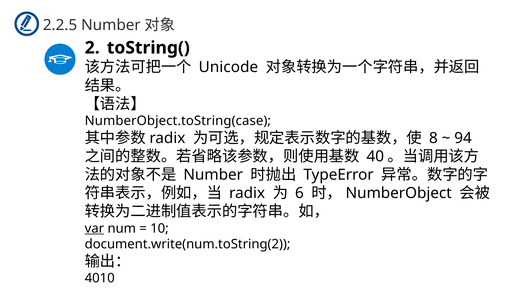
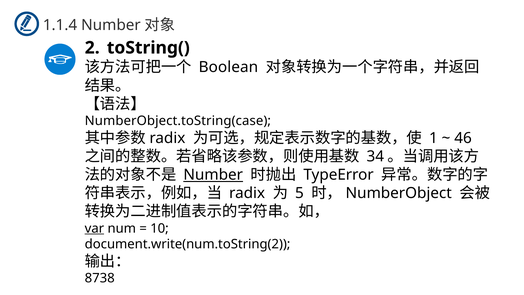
2.2.5: 2.2.5 -> 1.1.4 (60, 25)
Unicode: Unicode -> Boolean (228, 67)
8: 8 -> 1 (433, 138)
94: 94 -> 46 (463, 138)
40: 40 -> 34 (375, 156)
Number underline: none -> present (213, 175)
6: 6 -> 5 (299, 193)
4010: 4010 -> 8738 (100, 278)
